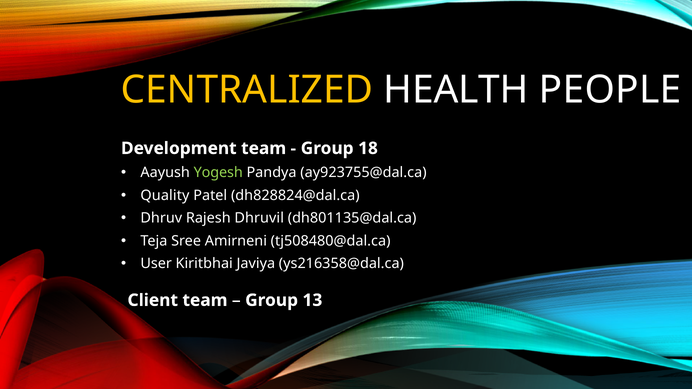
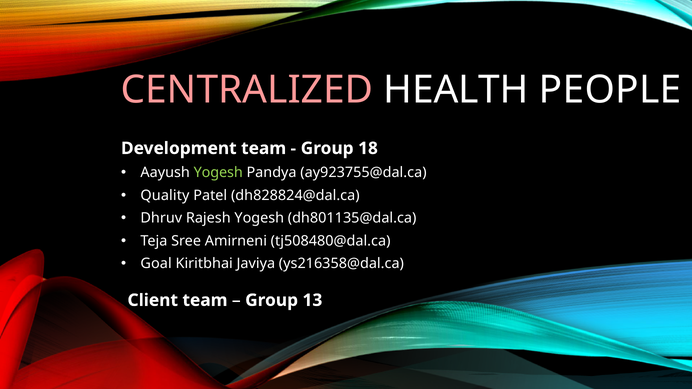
CENTRALIZED colour: yellow -> pink (247, 90)
Rajesh Dhruvil: Dhruvil -> Yogesh (259, 218)
User: User -> Goal (156, 264)
